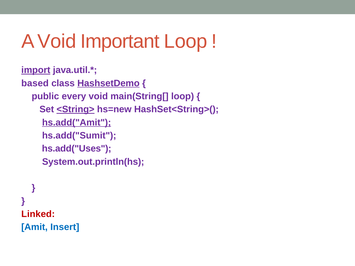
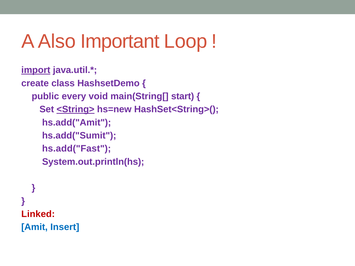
A Void: Void -> Also (57, 41)
based: based -> create (35, 83)
HashsetDemo underline: present -> none (108, 83)
main(String[ loop: loop -> start (183, 96)
hs.add("Amit underline: present -> none (77, 123)
hs.add("Uses: hs.add("Uses -> hs.add("Fast (77, 149)
